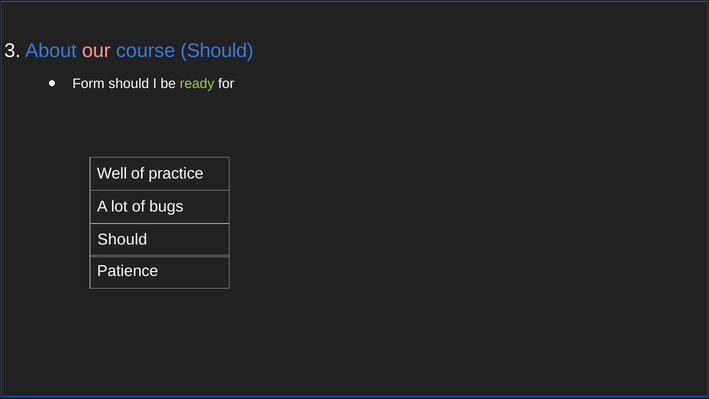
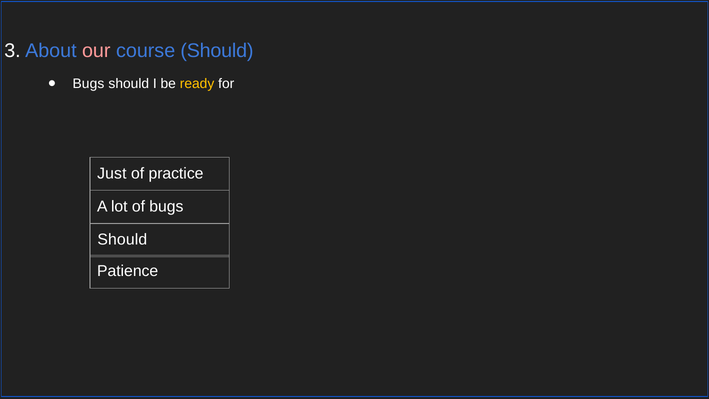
Form: Form -> Bugs (88, 83)
ready colour: light green -> yellow (197, 83)
Well: Well -> Just (112, 173)
